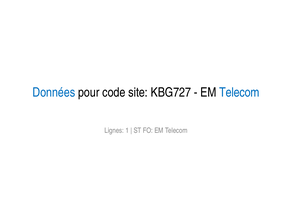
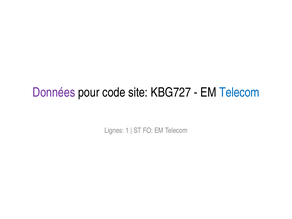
Données colour: blue -> purple (54, 92)
